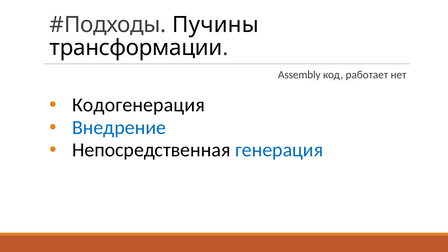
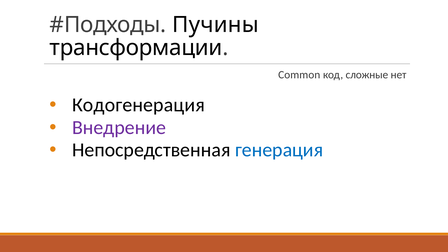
Assembly: Assembly -> Common (299, 75)
работает: работает -> сложные (367, 75)
Внедрение colour: blue -> purple (119, 128)
